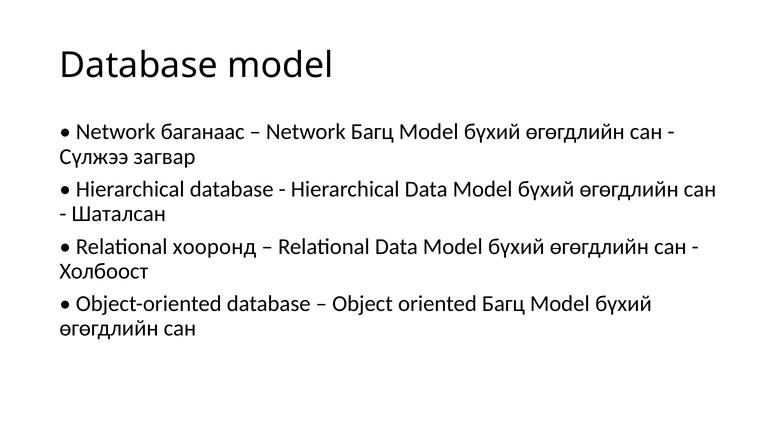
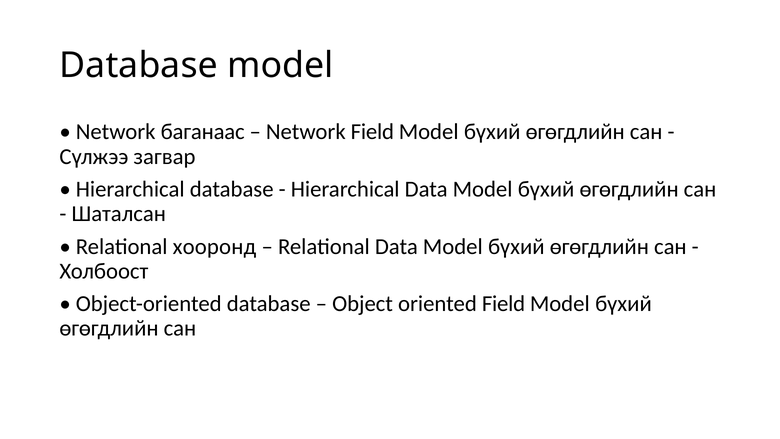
Network Багц: Багц -> Field (372, 132)
oriented Багц: Багц -> Field (503, 304)
